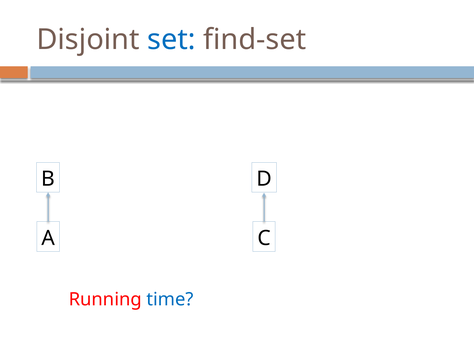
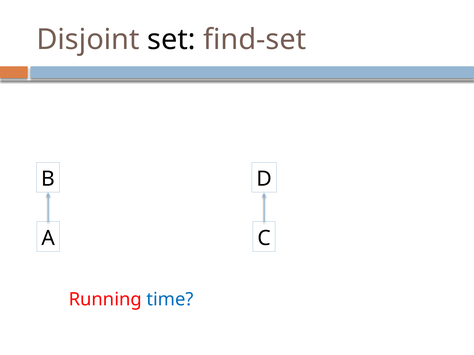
set colour: blue -> black (171, 40)
